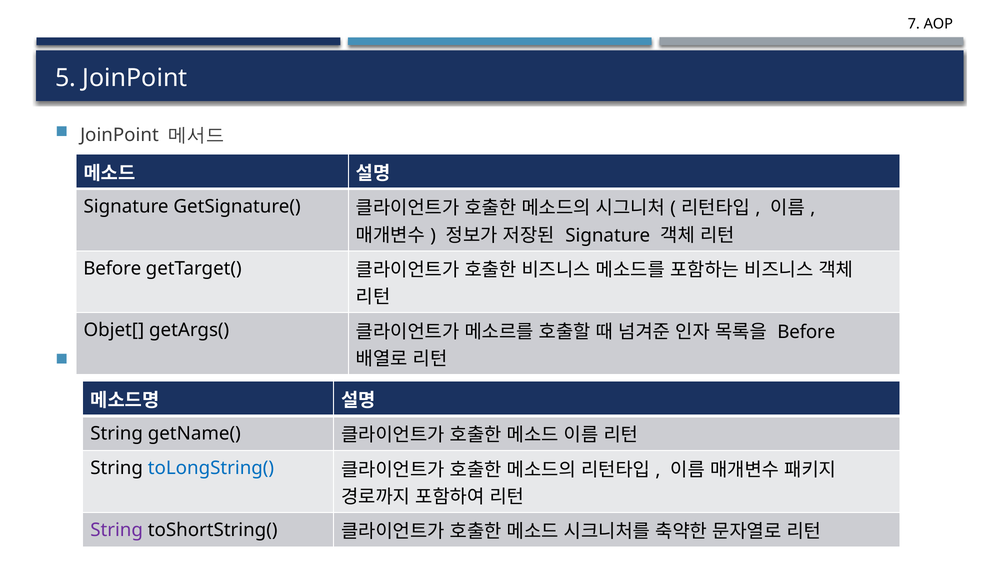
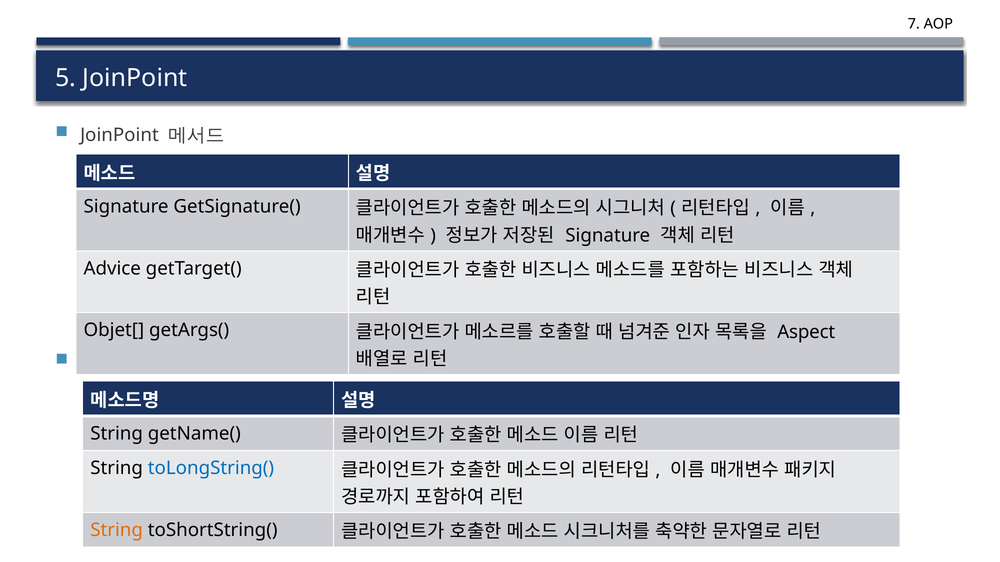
Before: Before -> Advice (112, 269)
Before: Before -> Aspect (806, 332)
String colour: purple -> orange (117, 530)
